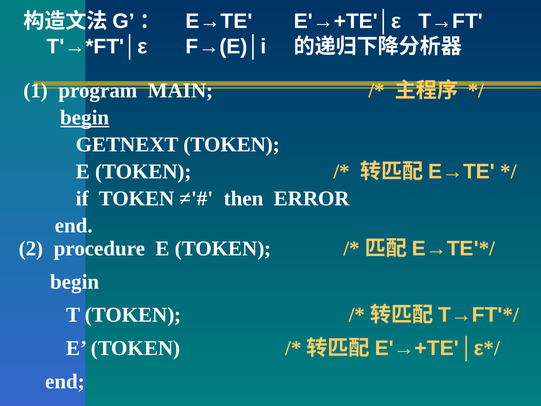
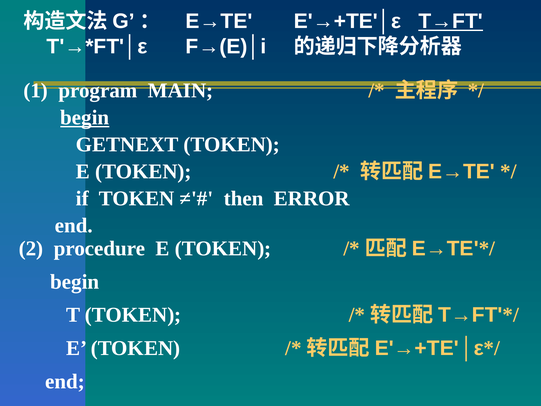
T→FT underline: none -> present (451, 21)
